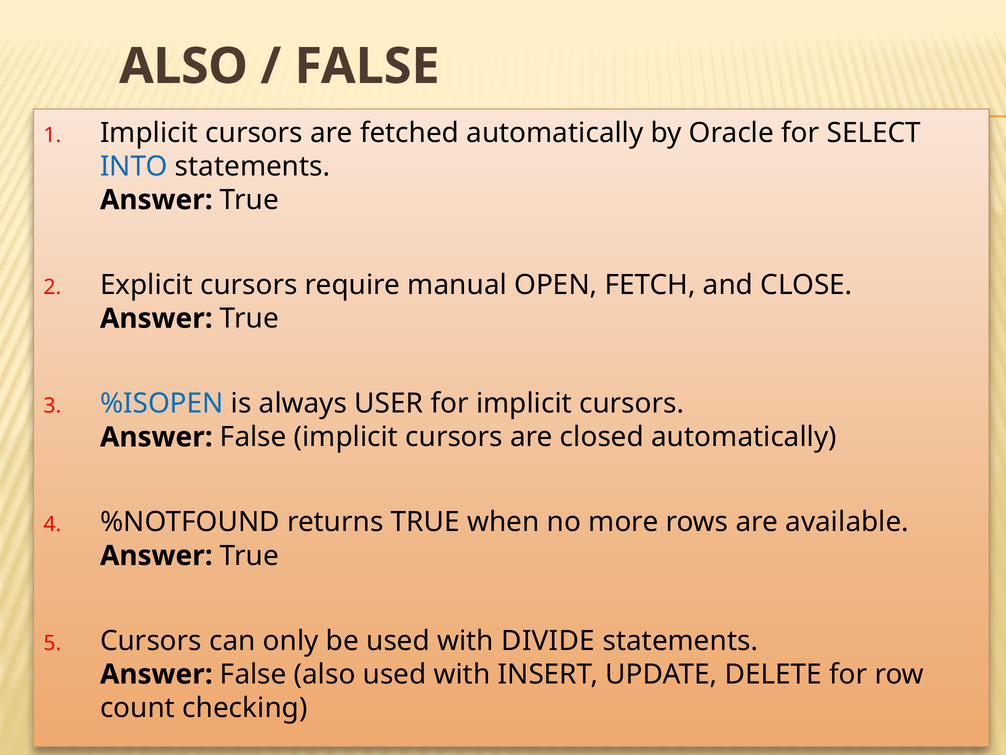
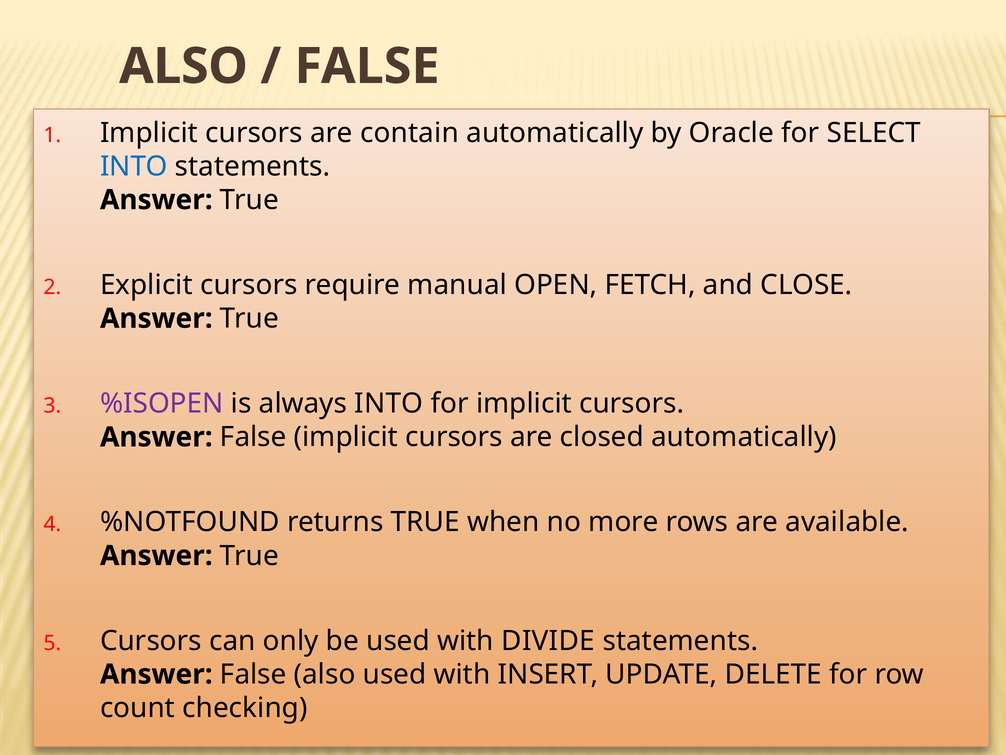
fetched: fetched -> contain (409, 133)
%ISOPEN colour: blue -> purple (162, 403)
always USER: USER -> INTO (389, 403)
